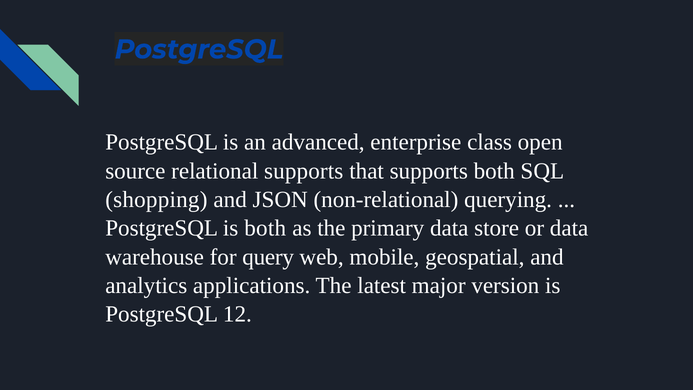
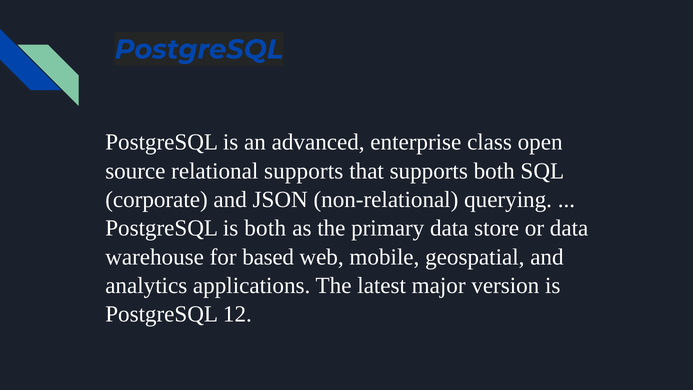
shopping: shopping -> corporate (156, 200)
query: query -> based (268, 257)
